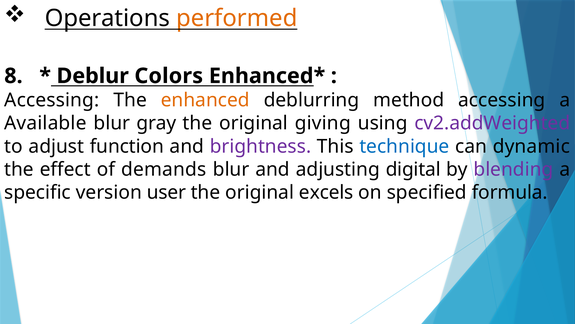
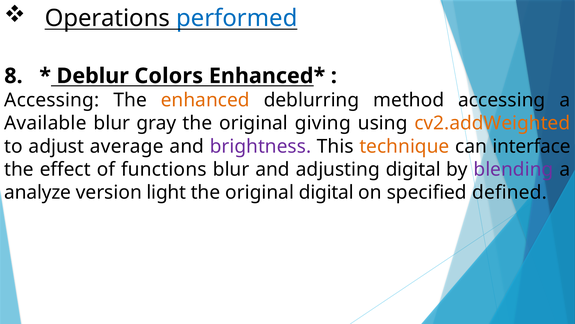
performed colour: orange -> blue (237, 18)
cv2.addWeighted colour: purple -> orange (492, 123)
function: function -> average (127, 146)
technique colour: blue -> orange (404, 146)
dynamic: dynamic -> interface (532, 146)
demands: demands -> functions (164, 169)
specific: specific -> analyze (38, 192)
user: user -> light (166, 192)
original excels: excels -> digital (326, 192)
formula: formula -> defined (510, 192)
